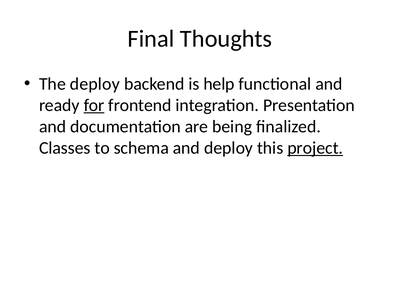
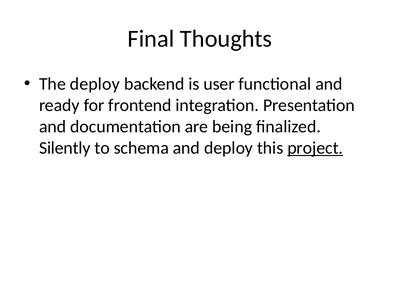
help: help -> user (219, 84)
for underline: present -> none (94, 105)
Classes: Classes -> Silently (65, 148)
